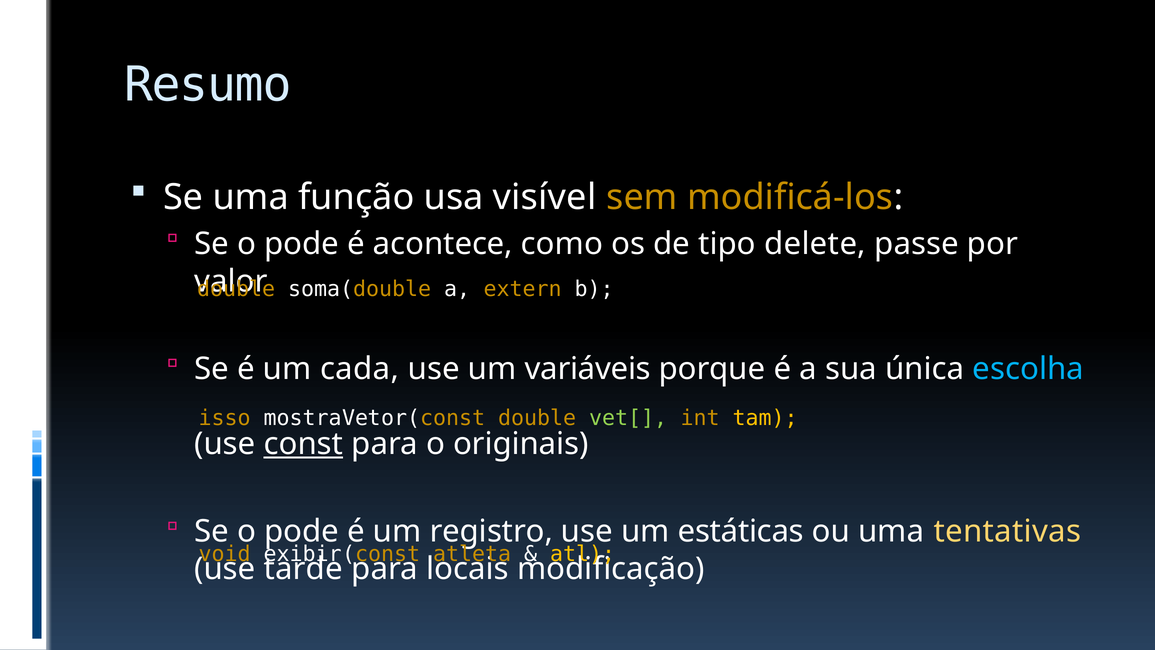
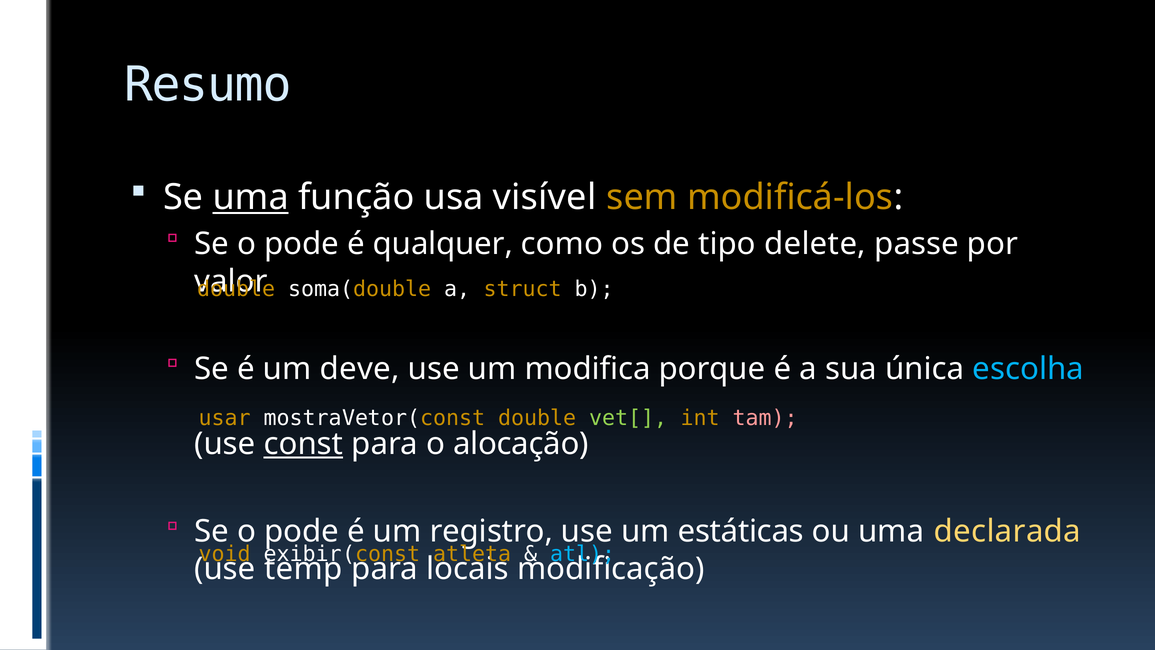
uma underline: none -> present (251, 197)
acontece: acontece -> qualquer (443, 244)
extern: extern -> struct (523, 289)
cada: cada -> deve (360, 369)
variáveis: variáveis -> modifica (588, 369)
isso: isso -> usar (225, 418)
tam colour: yellow -> pink (765, 418)
originais: originais -> alocação (521, 444)
tentativas: tentativas -> declarada (1007, 531)
atl colour: yellow -> light blue (583, 554)
tarde: tarde -> temp (303, 569)
